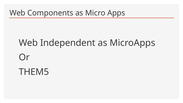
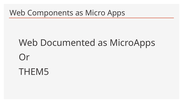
Independent: Independent -> Documented (68, 43)
